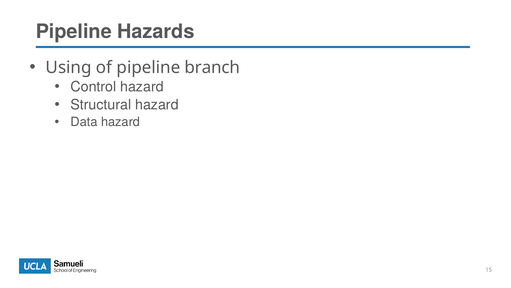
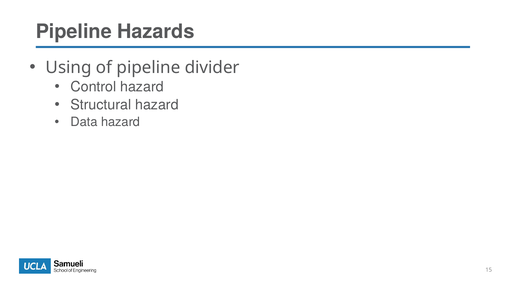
branch: branch -> divider (212, 67)
